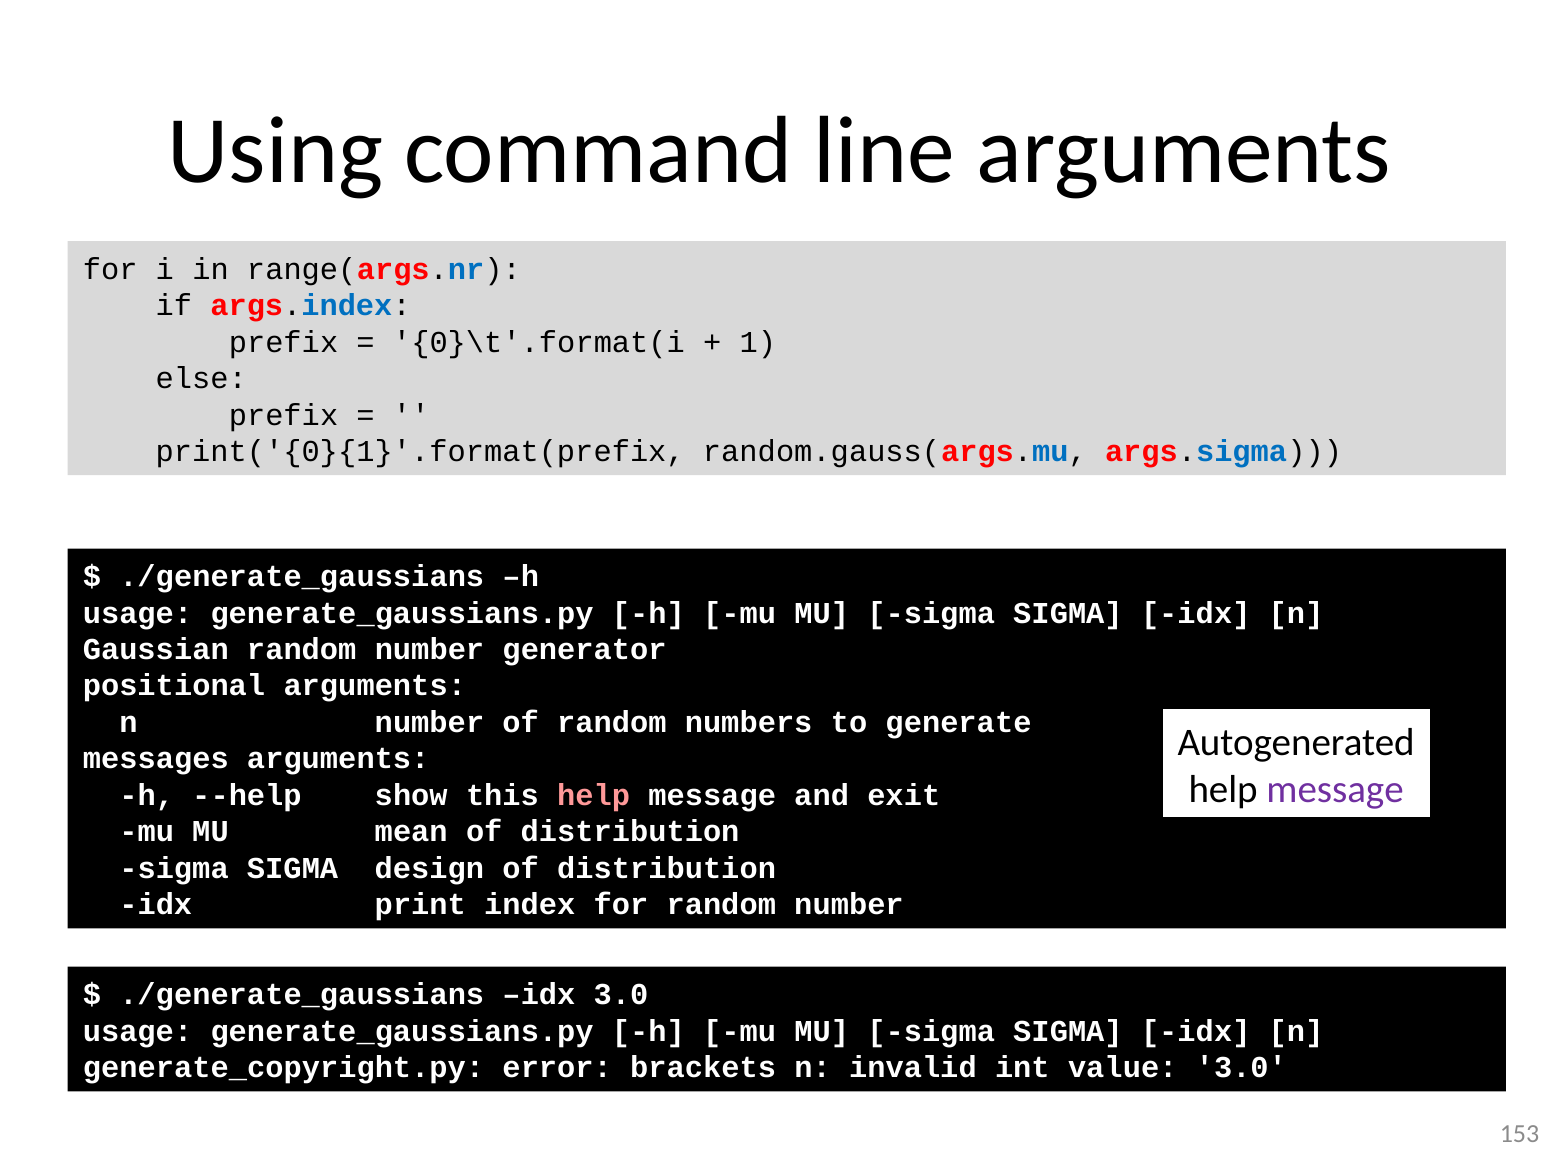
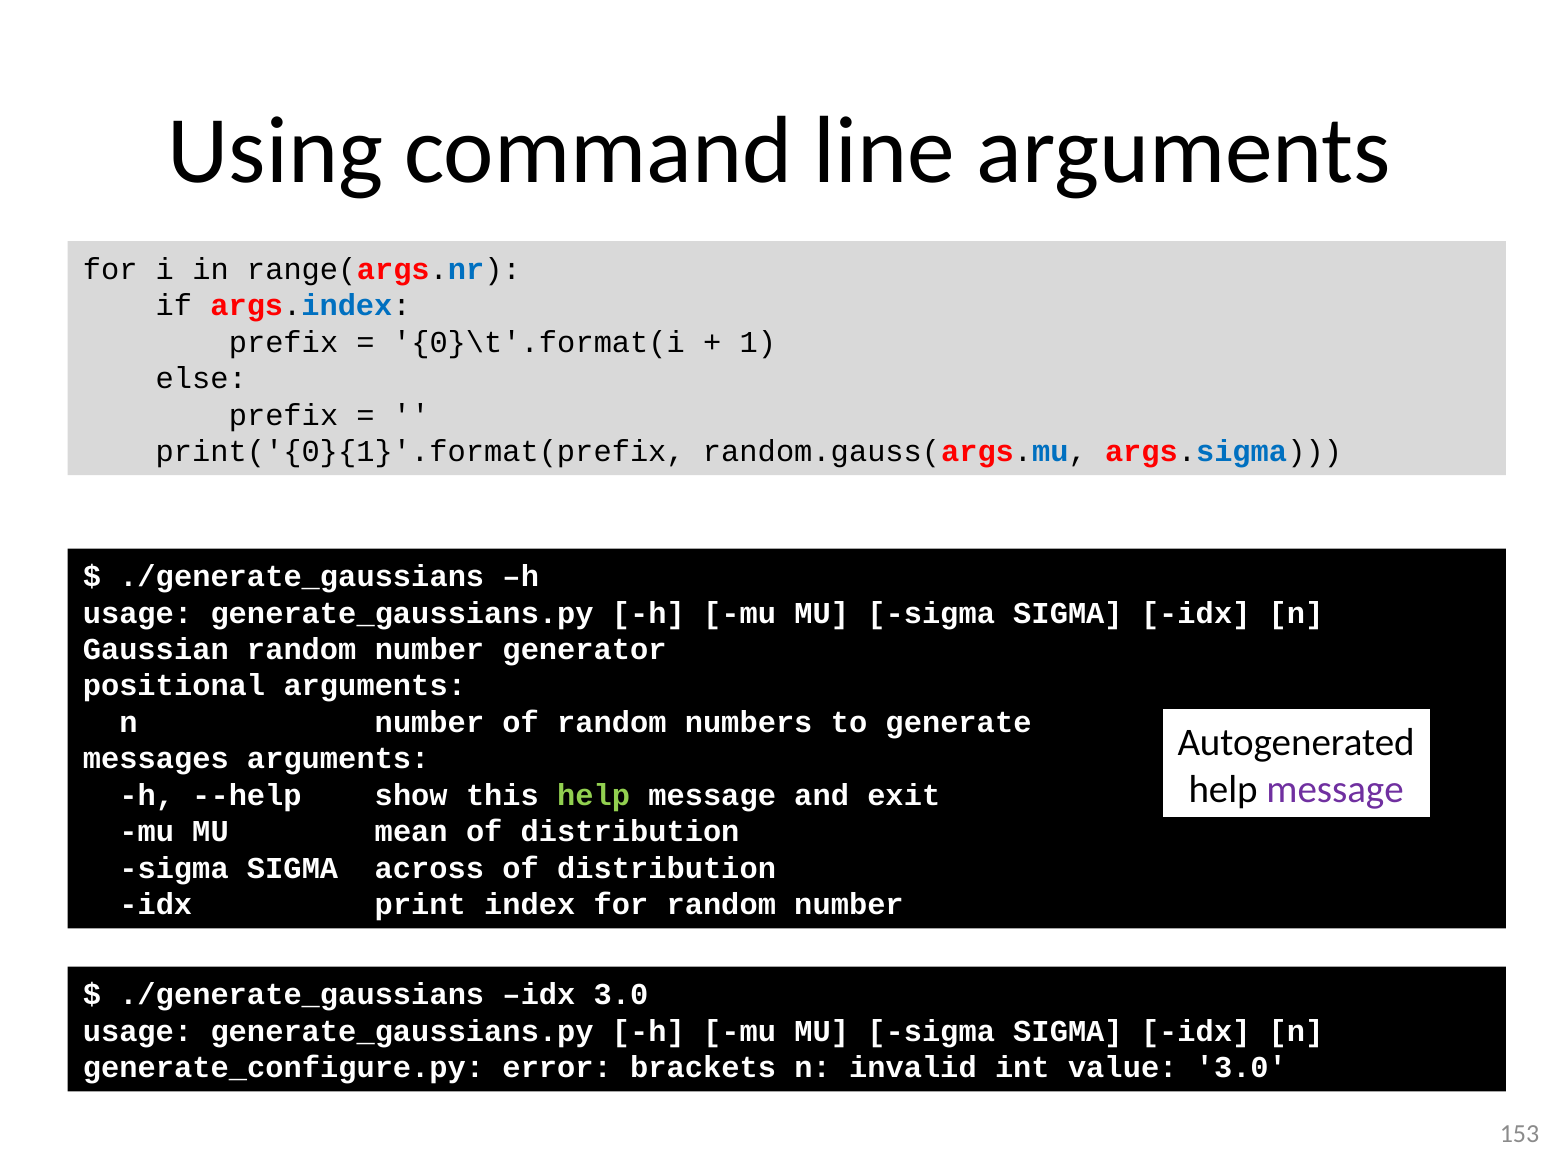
help colour: pink -> light green (594, 795)
design: design -> across (429, 868)
generate_copyright.py: generate_copyright.py -> generate_configure.py (284, 1067)
